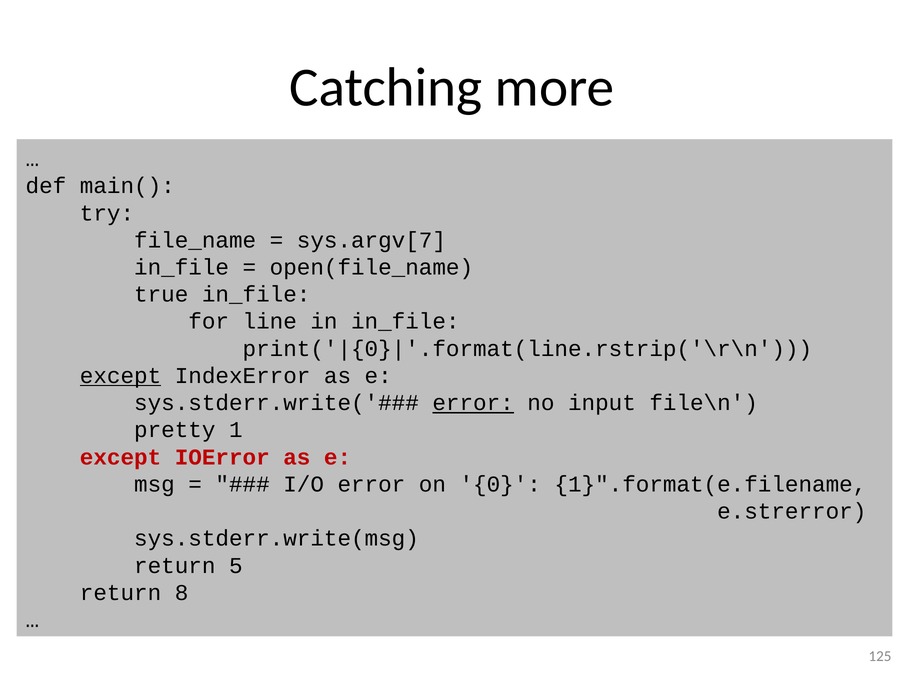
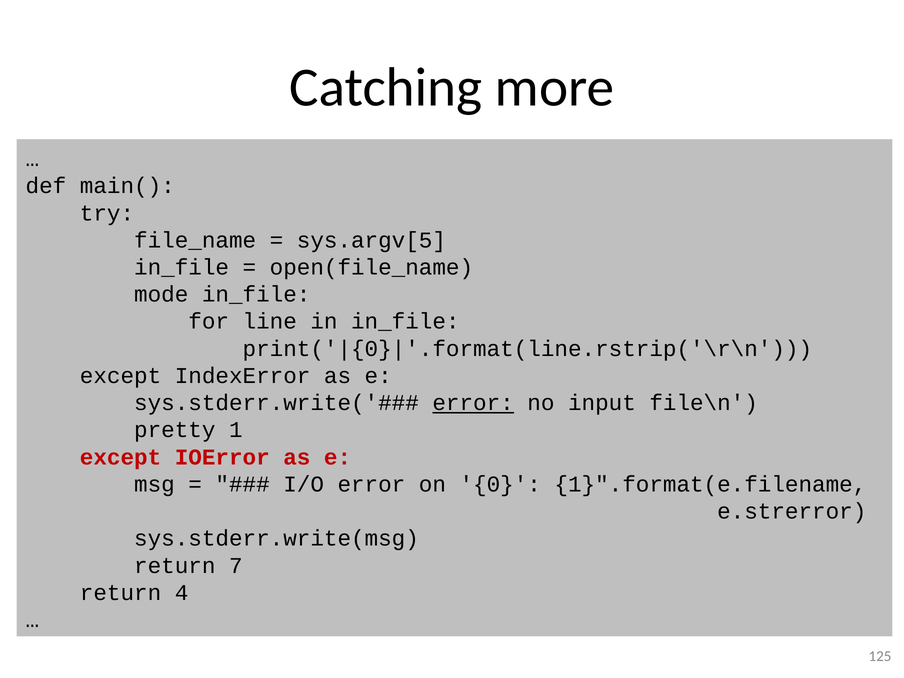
sys.argv[7: sys.argv[7 -> sys.argv[5 (371, 240)
true: true -> mode (161, 294)
except underline: present -> none (121, 376)
5: 5 -> 7 (236, 566)
8: 8 -> 4 (182, 593)
